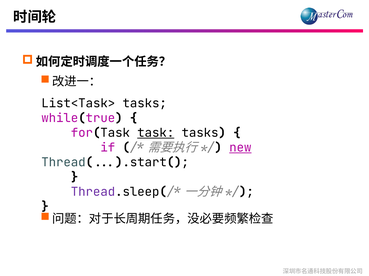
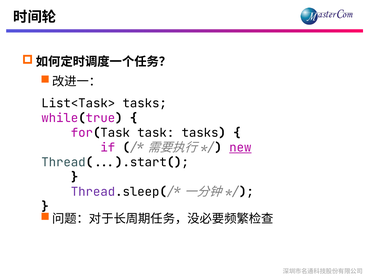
task underline: present -> none (156, 133)
